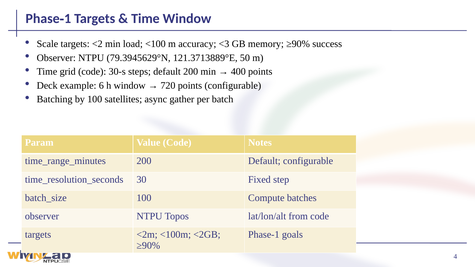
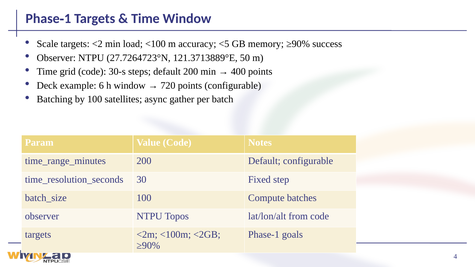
<3: <3 -> <5 (224, 44)
79.3945629°N: 79.3945629°N -> 27.7264723°N (139, 58)
